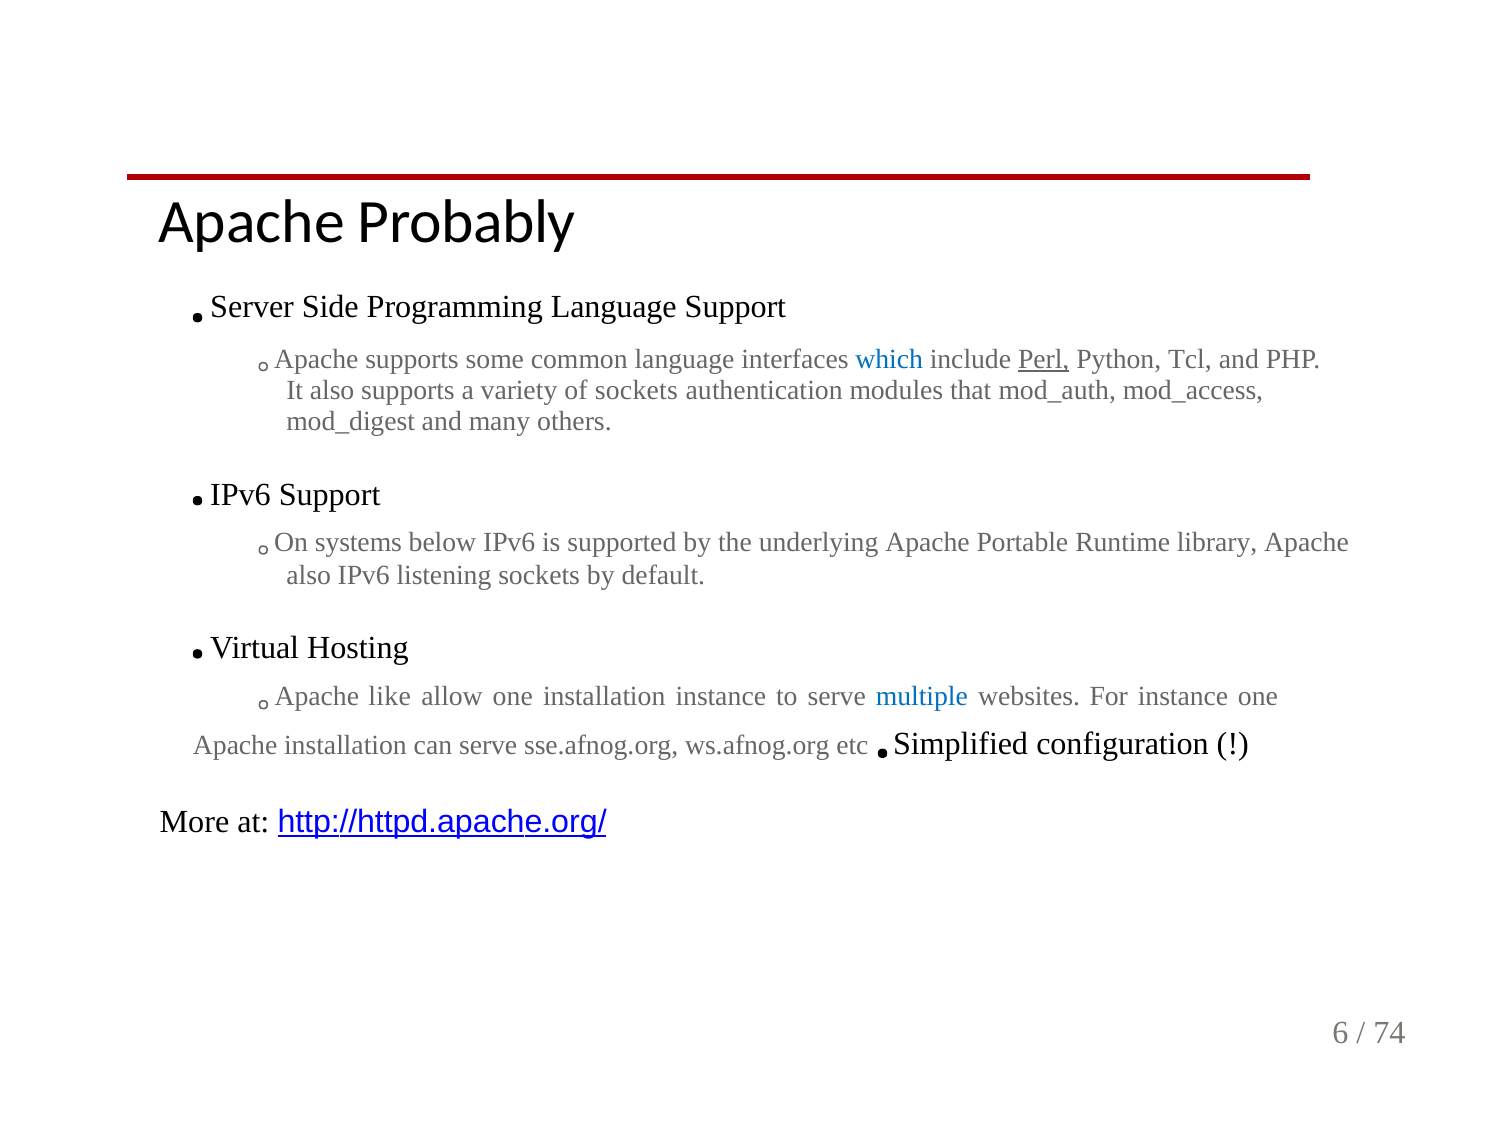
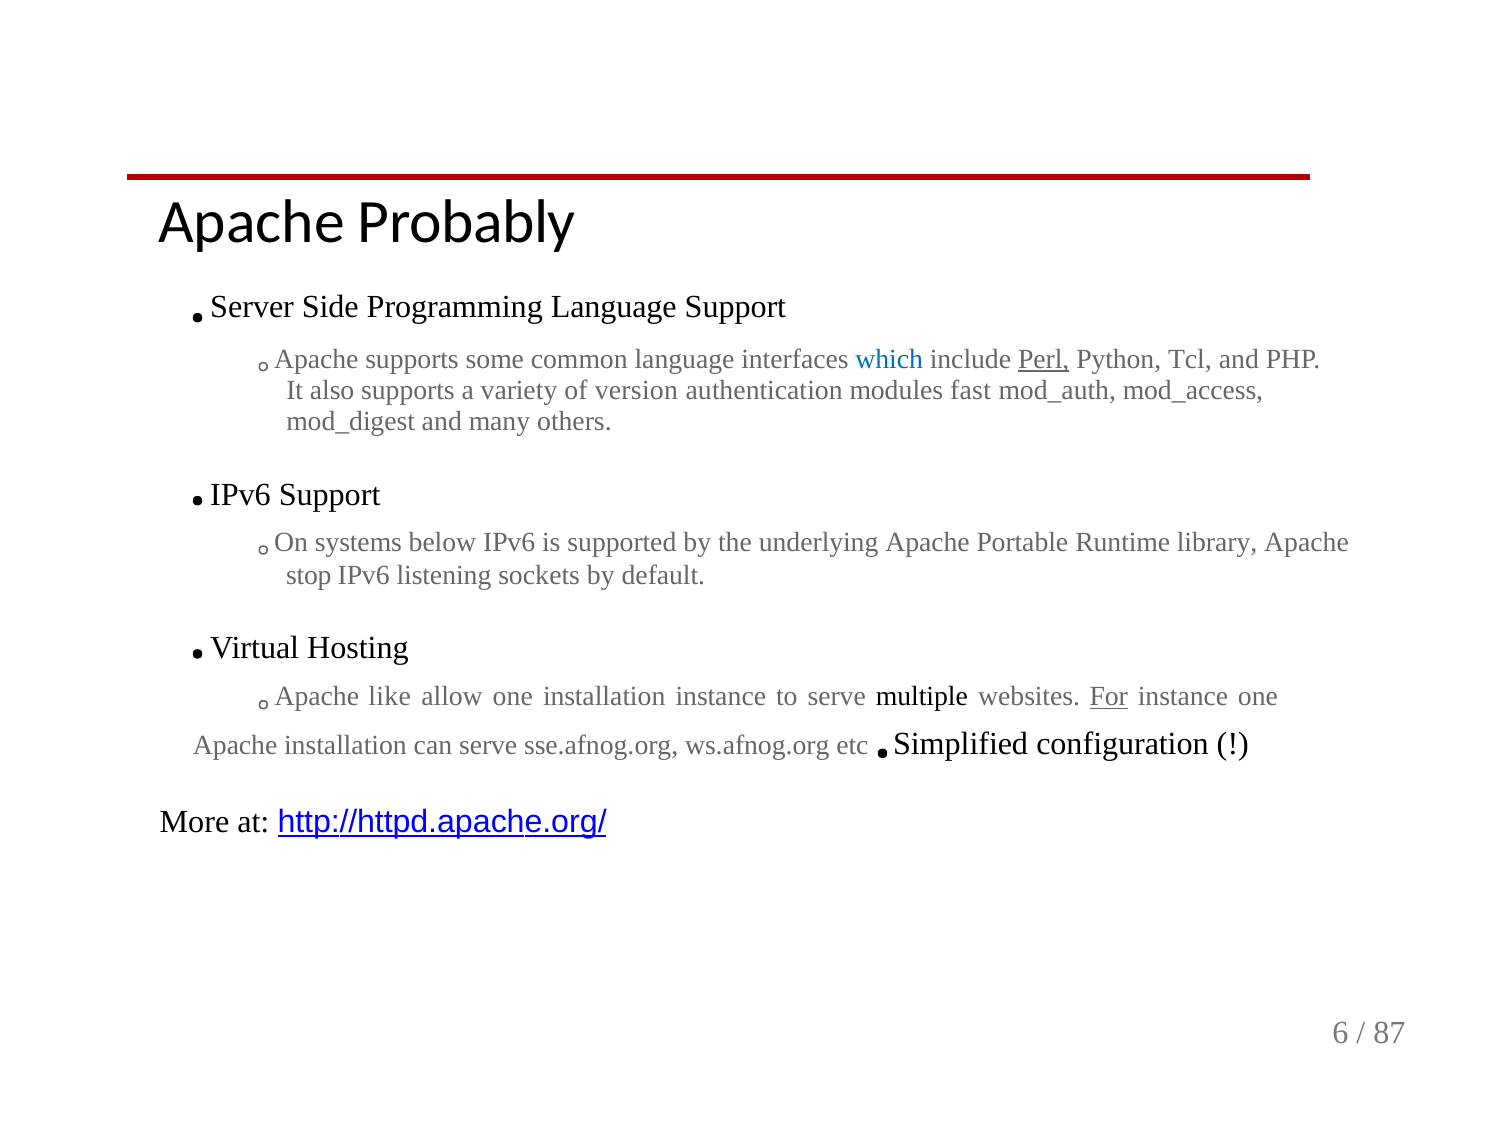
of sockets: sockets -> version (636, 390)
that: that -> fast (971, 390)
also: also -> stop (309, 576)
multiple colour: blue -> black (922, 697)
For underline: none -> present (1109, 697)
74: 74 -> 87 (1389, 1033)
